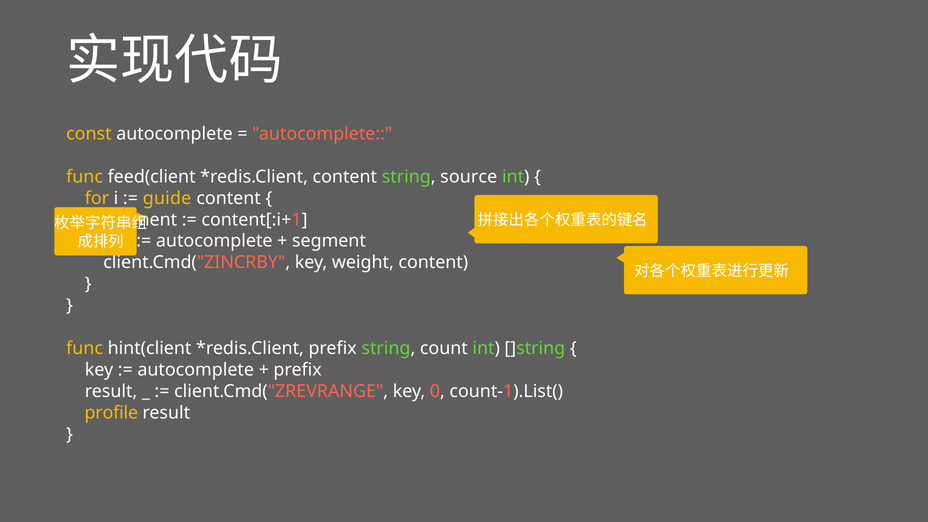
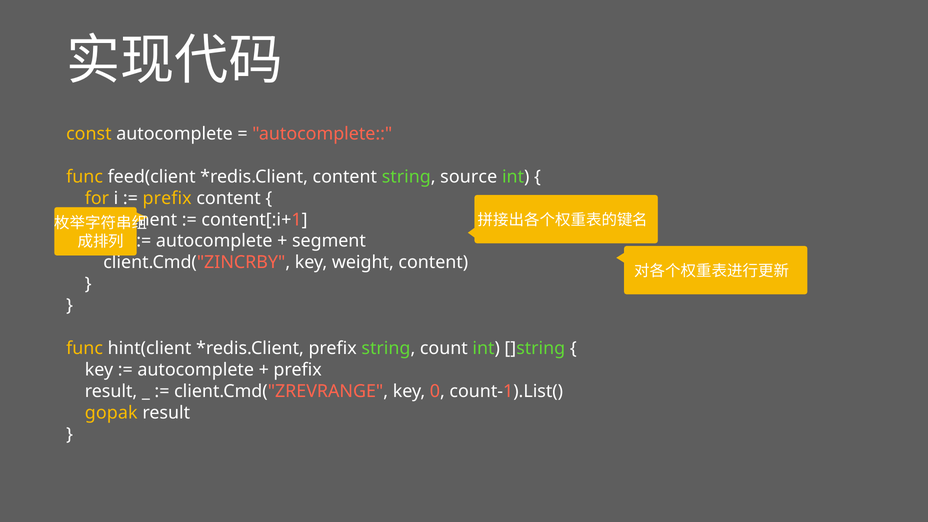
guide: guide -> prefix (167, 198)
profile: profile -> gopak (111, 413)
